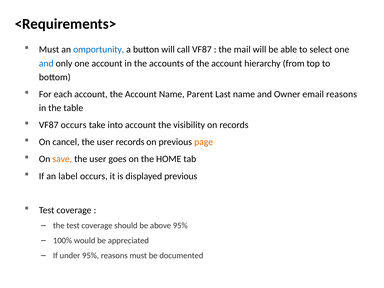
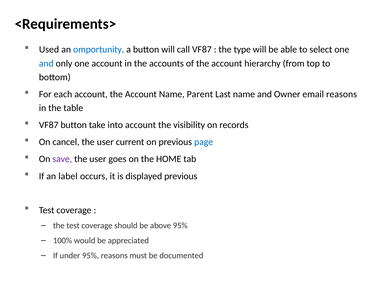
Must: Must -> Used (49, 50)
mail: mail -> type (242, 50)
VF87 occurs: occurs -> button (74, 125)
user records: records -> current (130, 142)
page colour: orange -> blue (204, 142)
save colour: orange -> purple (62, 159)
